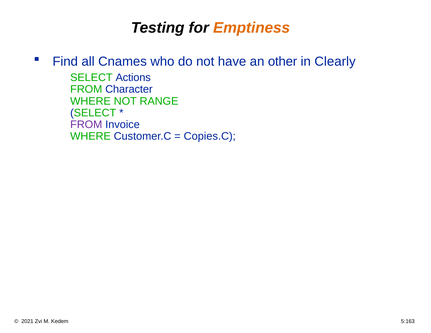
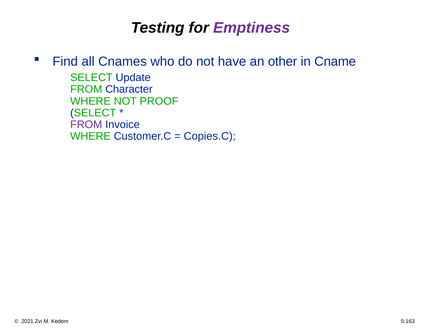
Emptiness colour: orange -> purple (252, 28)
Clearly: Clearly -> Cname (335, 61)
Actions: Actions -> Update (133, 78)
RANGE: RANGE -> PROOF (159, 101)
